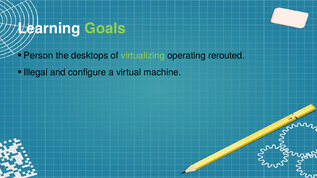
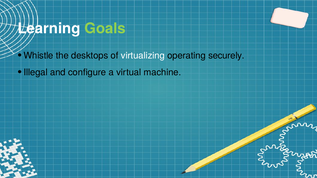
Person: Person -> Whistle (38, 56)
virtualizing colour: light green -> white (143, 56)
rerouted: rerouted -> securely (226, 56)
